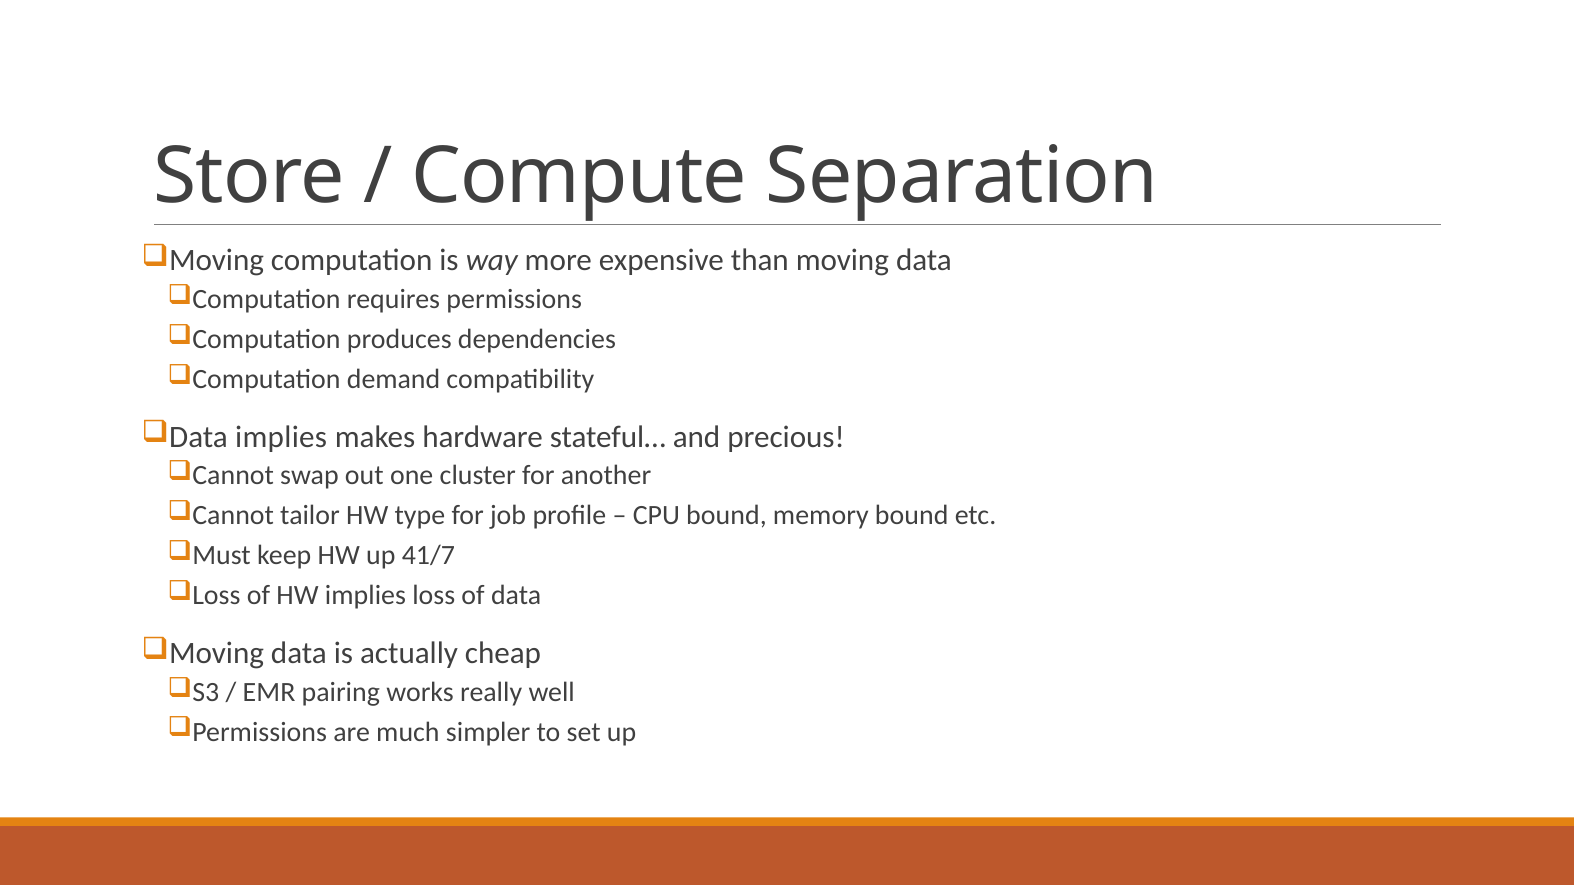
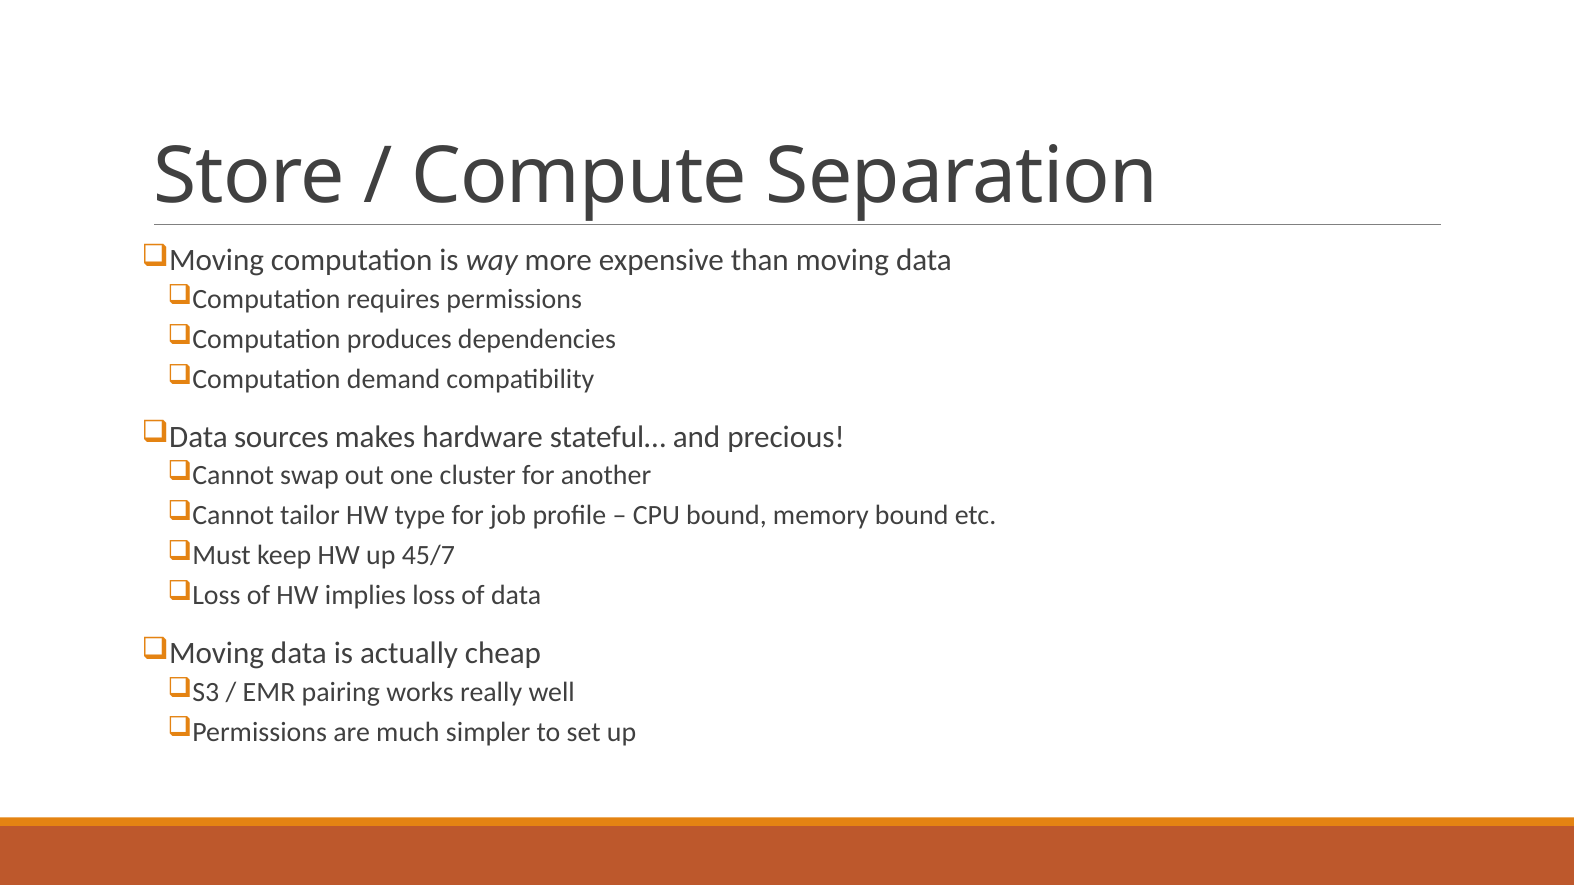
implies: implies -> sources (281, 437)
41/7: 41/7 -> 45/7 (428, 556)
